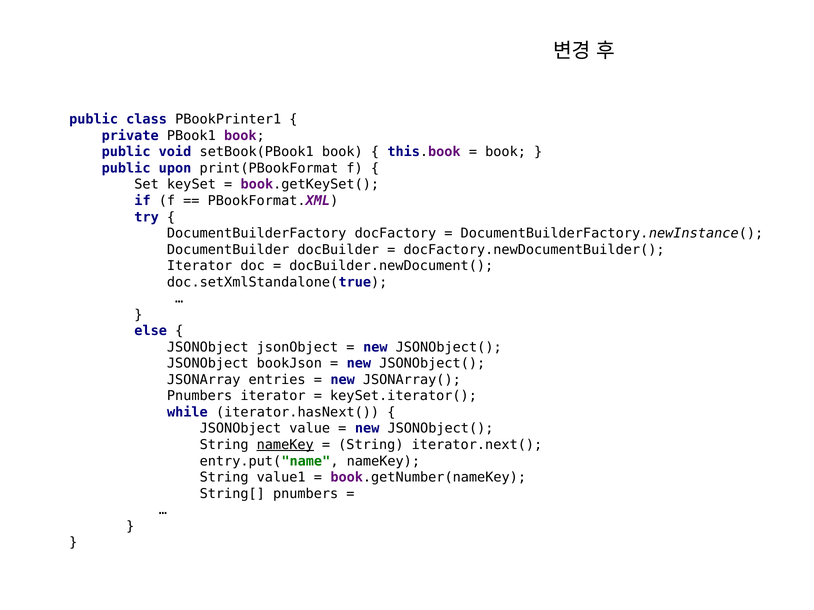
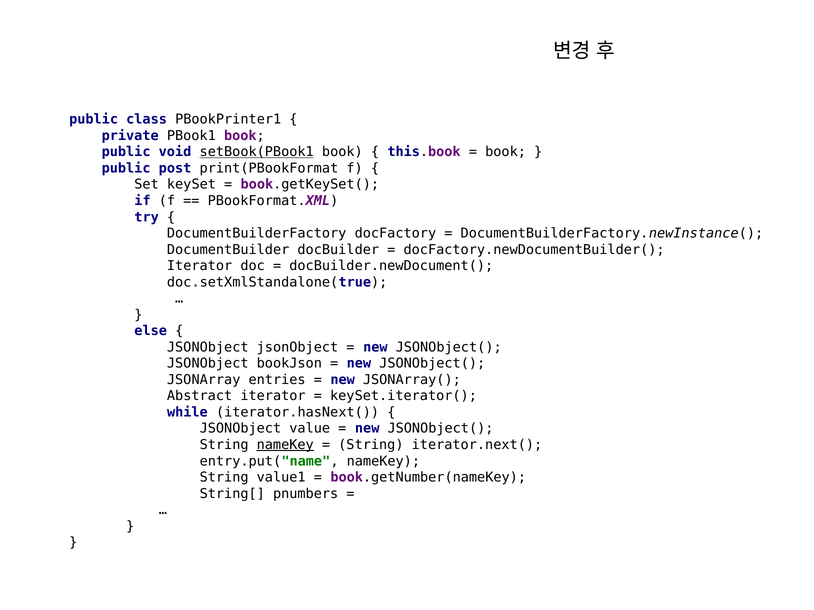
setBook(PBook1 underline: none -> present (257, 152)
upon: upon -> post (175, 168)
Pnumbers: Pnumbers -> Abstract (200, 396)
